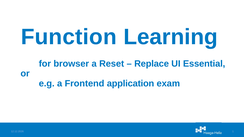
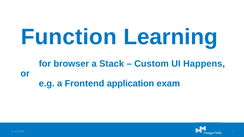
Reset: Reset -> Stack (112, 64)
Replace: Replace -> Custom (151, 64)
Essential: Essential -> Happens (204, 64)
